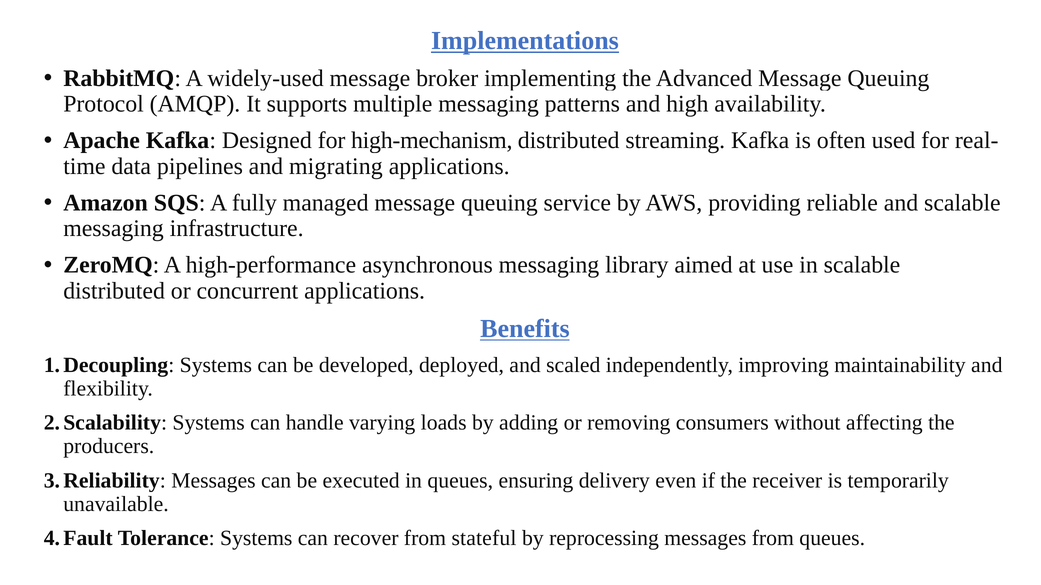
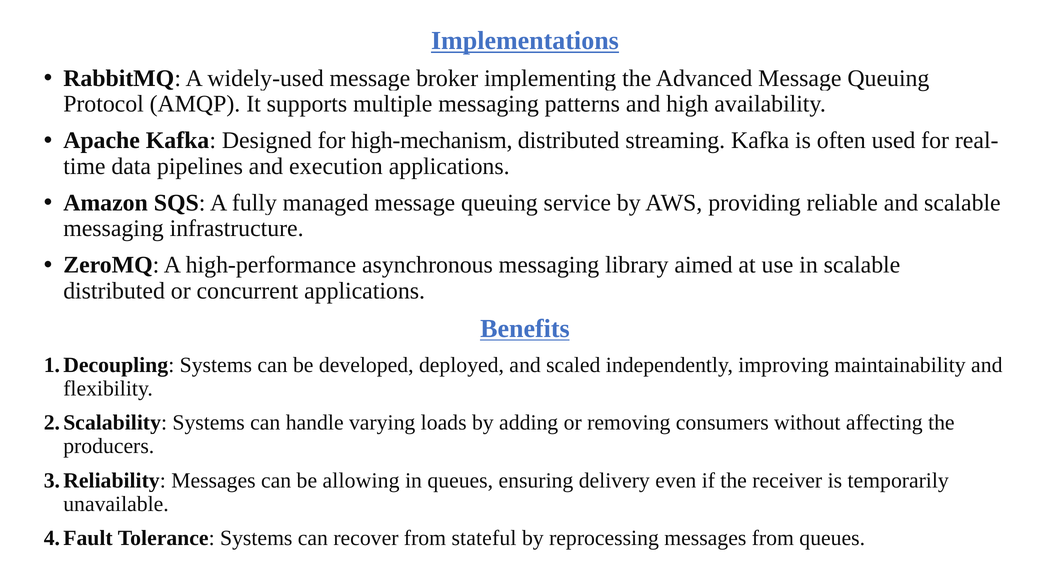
migrating: migrating -> execution (336, 166)
executed: executed -> allowing (361, 481)
